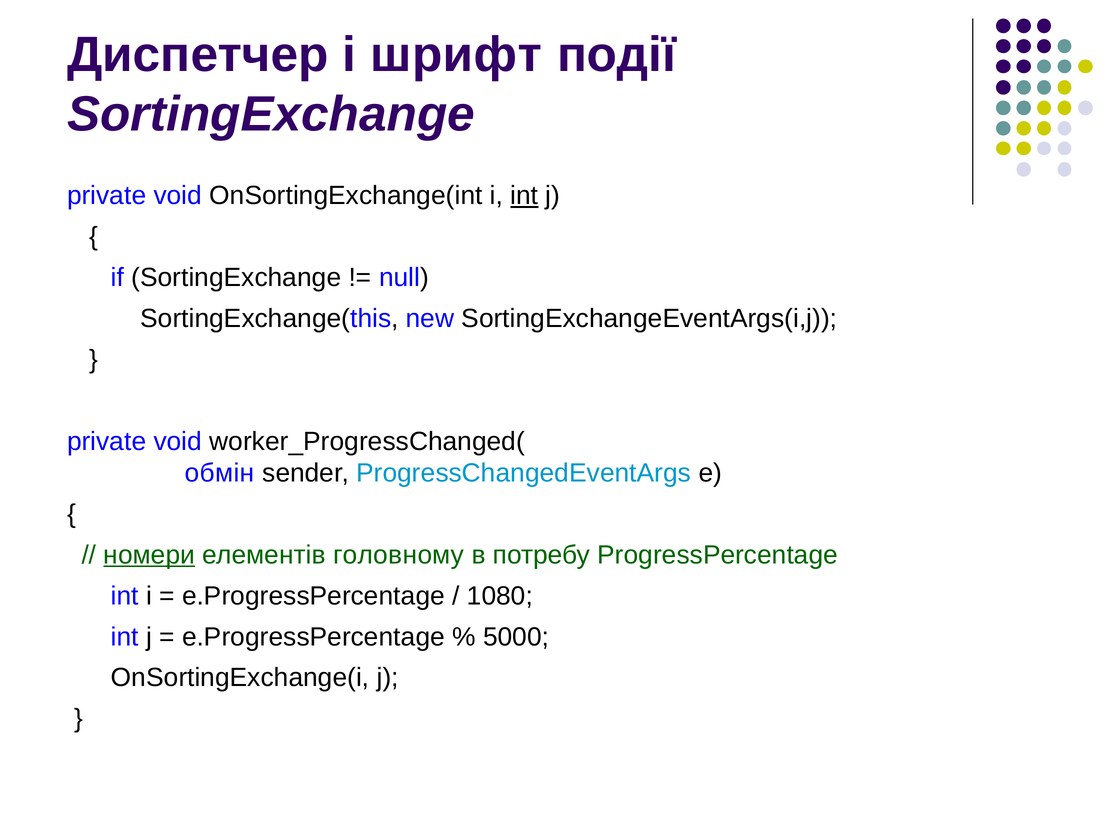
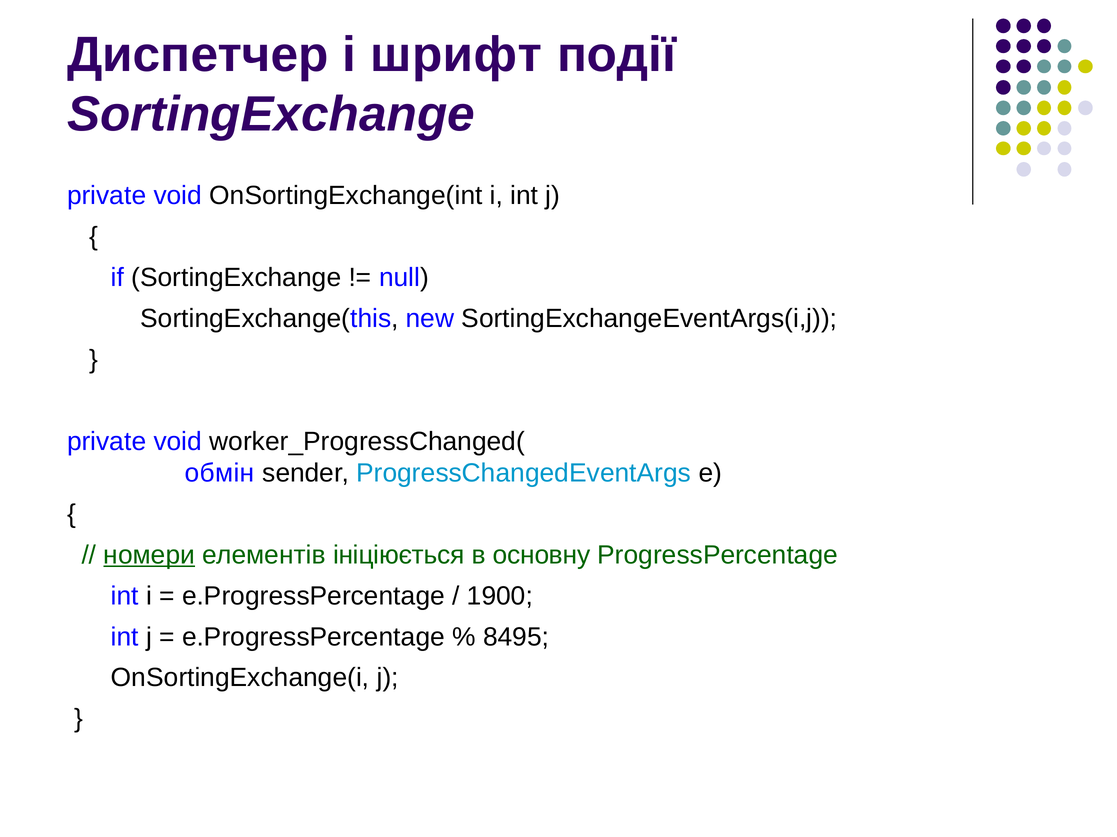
int underline: present -> none (524, 196)
головному: головному -> ініціюється (399, 555)
потребу: потребу -> основну (542, 555)
1080: 1080 -> 1900 (500, 596)
5000: 5000 -> 8495 (516, 637)
